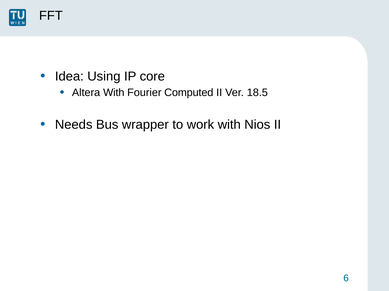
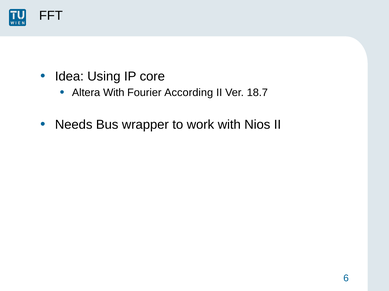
Computed: Computed -> According (189, 93)
18.5: 18.5 -> 18.7 (257, 93)
